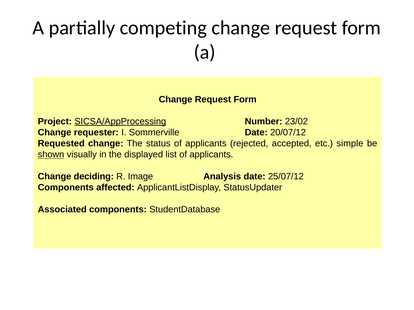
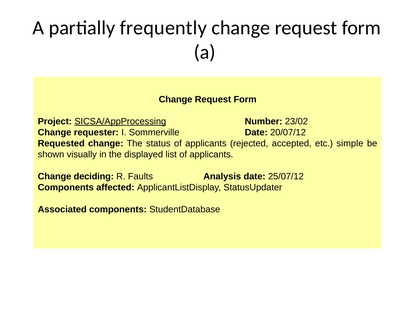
competing: competing -> frequently (163, 28)
shown underline: present -> none (51, 155)
Image: Image -> Faults (140, 177)
